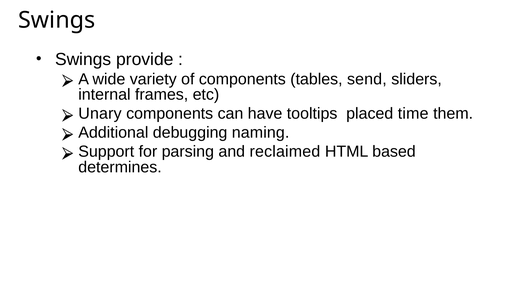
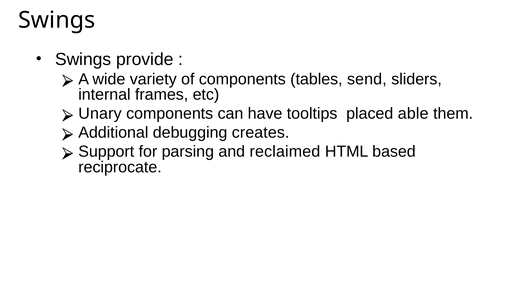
time: time -> able (413, 114)
naming: naming -> creates (261, 133)
determines: determines -> reciprocate (120, 167)
